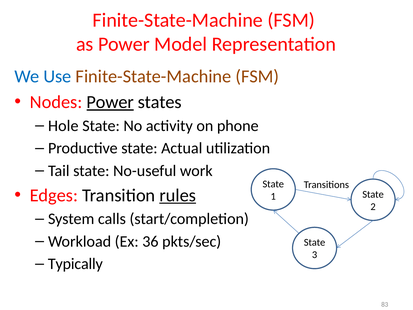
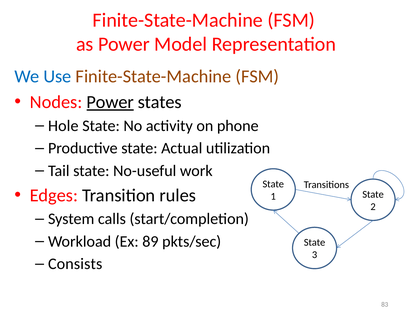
rules underline: present -> none (178, 195)
36: 36 -> 89 (150, 241)
Typically: Typically -> Consists (75, 264)
